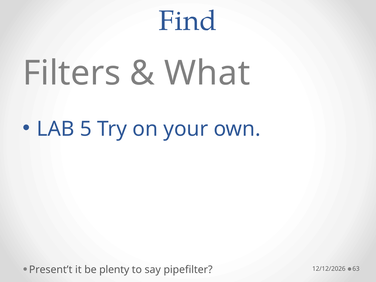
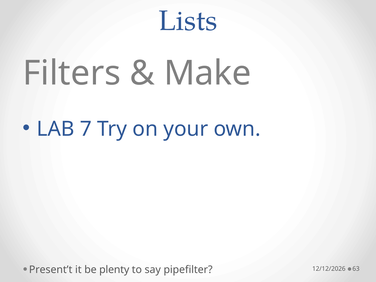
Find: Find -> Lists (188, 21)
What: What -> Make (208, 73)
5: 5 -> 7 (86, 129)
